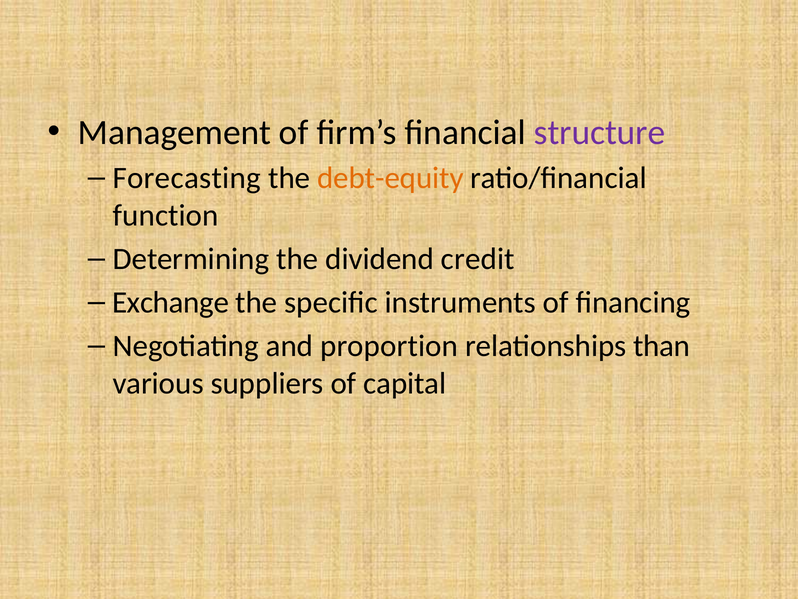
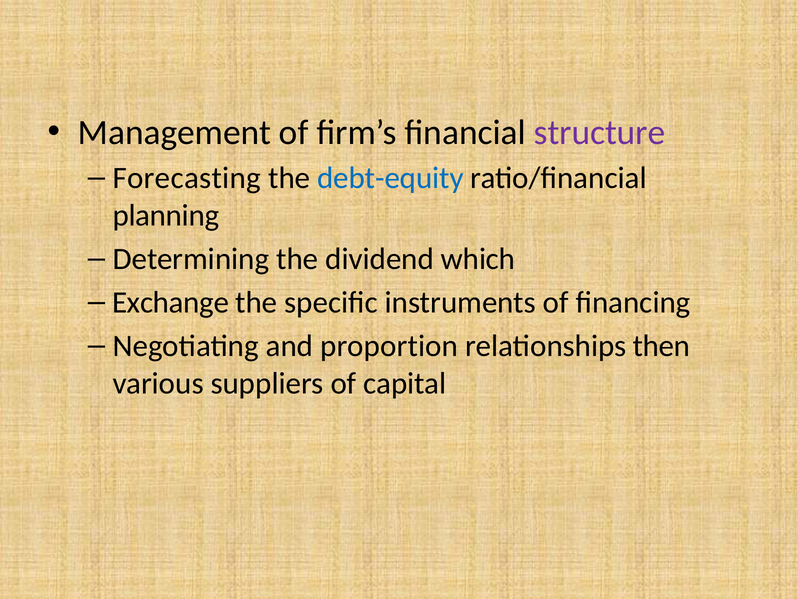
debt-equity colour: orange -> blue (390, 178)
function: function -> planning (166, 215)
credit: credit -> which (478, 259)
than: than -> then (662, 346)
